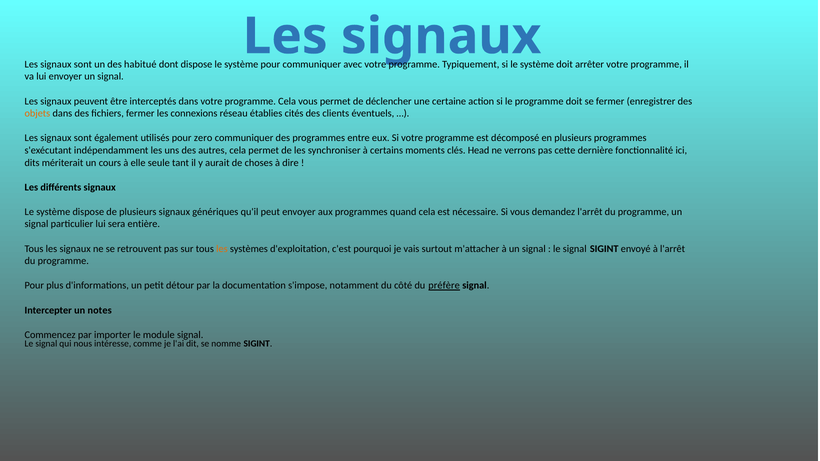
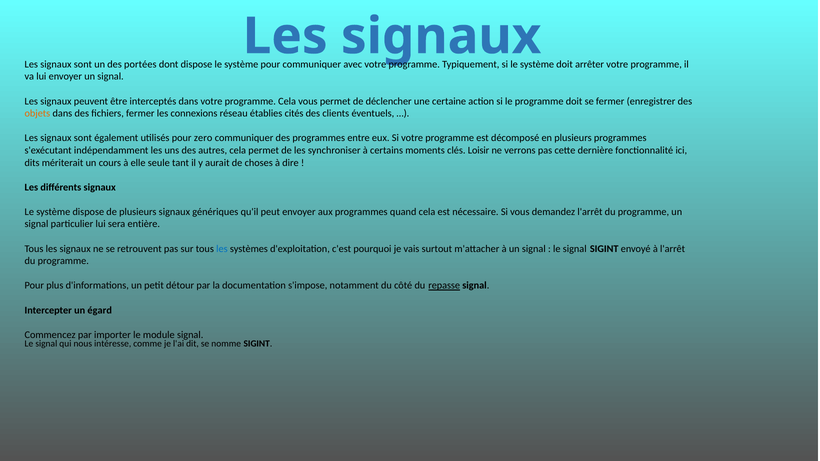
habitué: habitué -> portées (140, 64)
Head: Head -> Loisir (479, 150)
les colour: orange -> blue (222, 249)
préfère: préfère -> repasse (444, 286)
notes: notes -> égard (100, 311)
